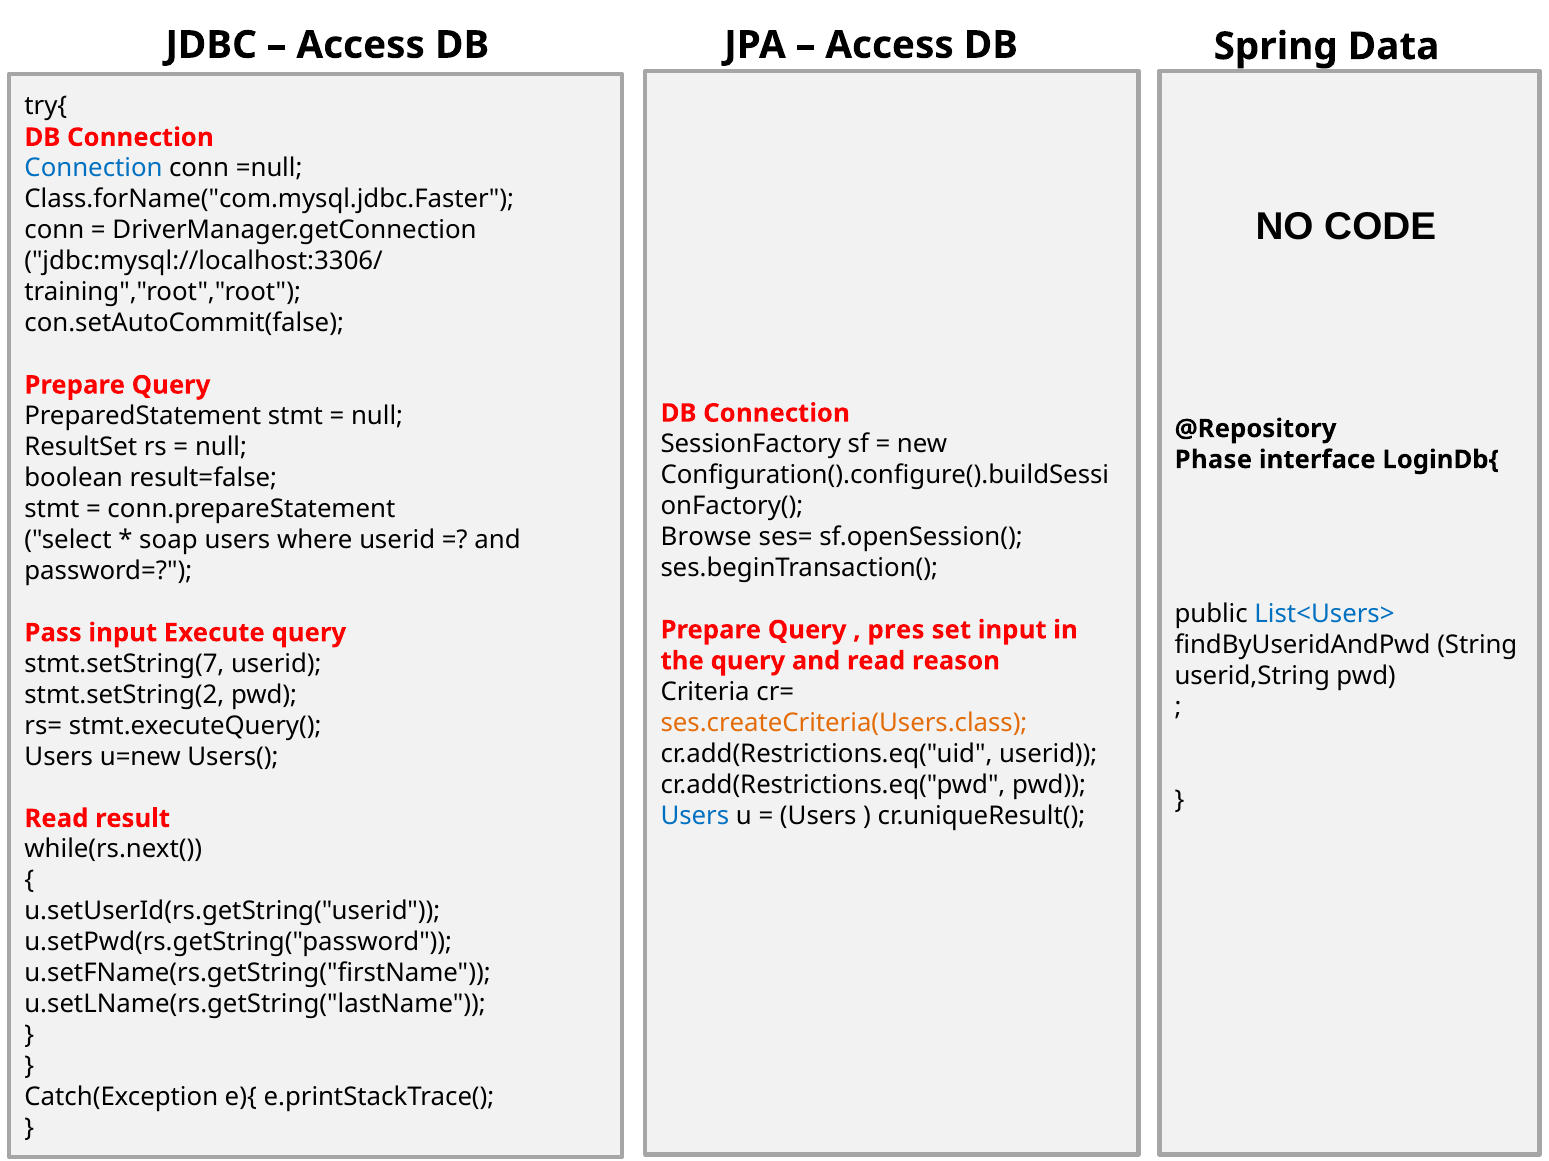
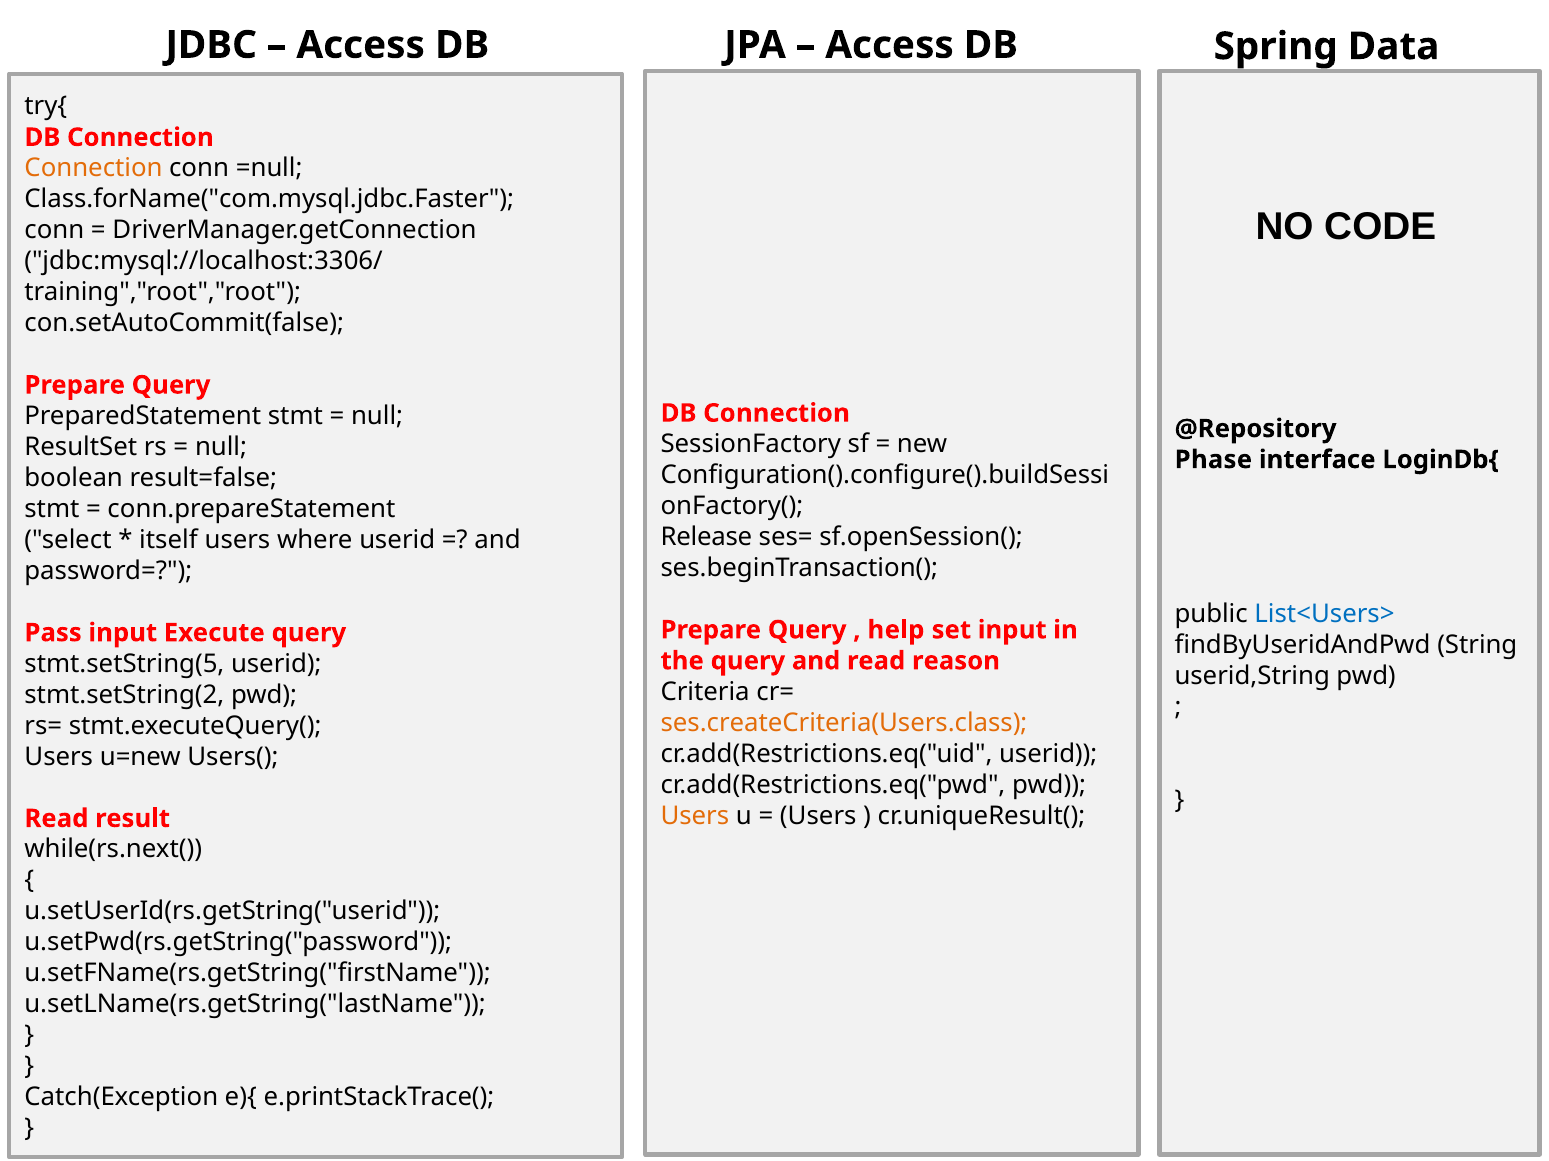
Connection colour: blue -> orange (94, 168)
Browse: Browse -> Release (706, 537)
soap: soap -> itself (168, 540)
pres: pres -> help (896, 630)
stmt.setString(7: stmt.setString(7 -> stmt.setString(5 (124, 664)
Users colour: blue -> orange (695, 816)
